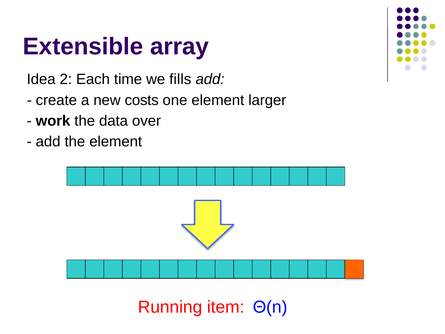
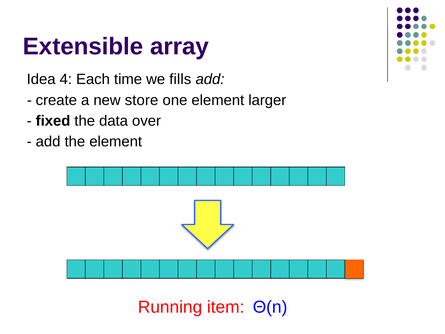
2: 2 -> 4 (66, 79)
costs: costs -> store (142, 100)
work: work -> fixed (53, 121)
